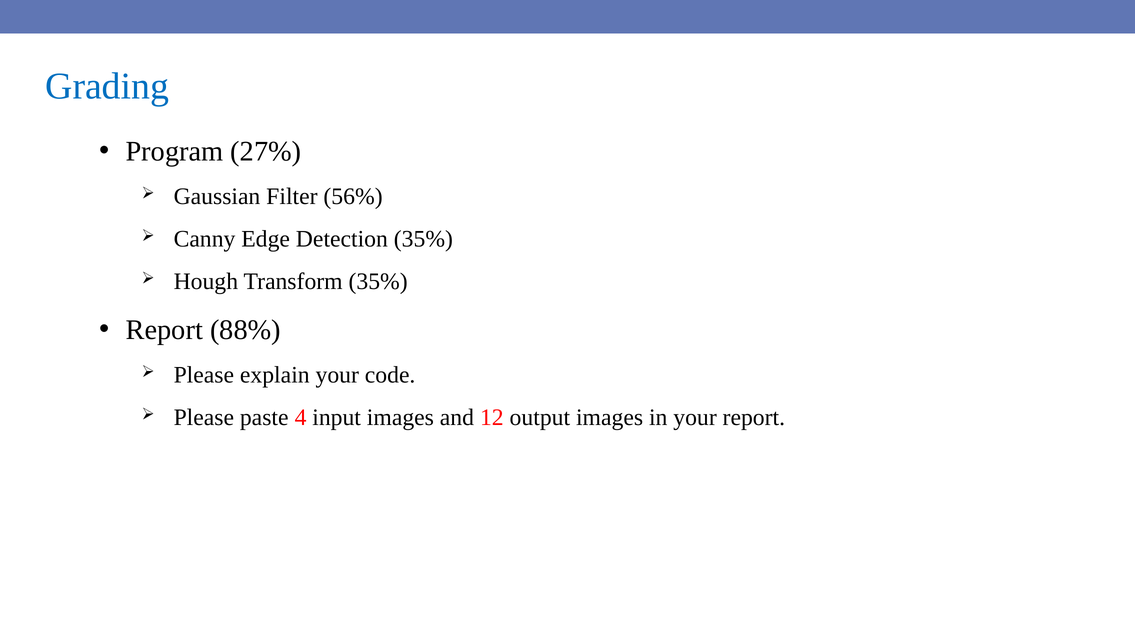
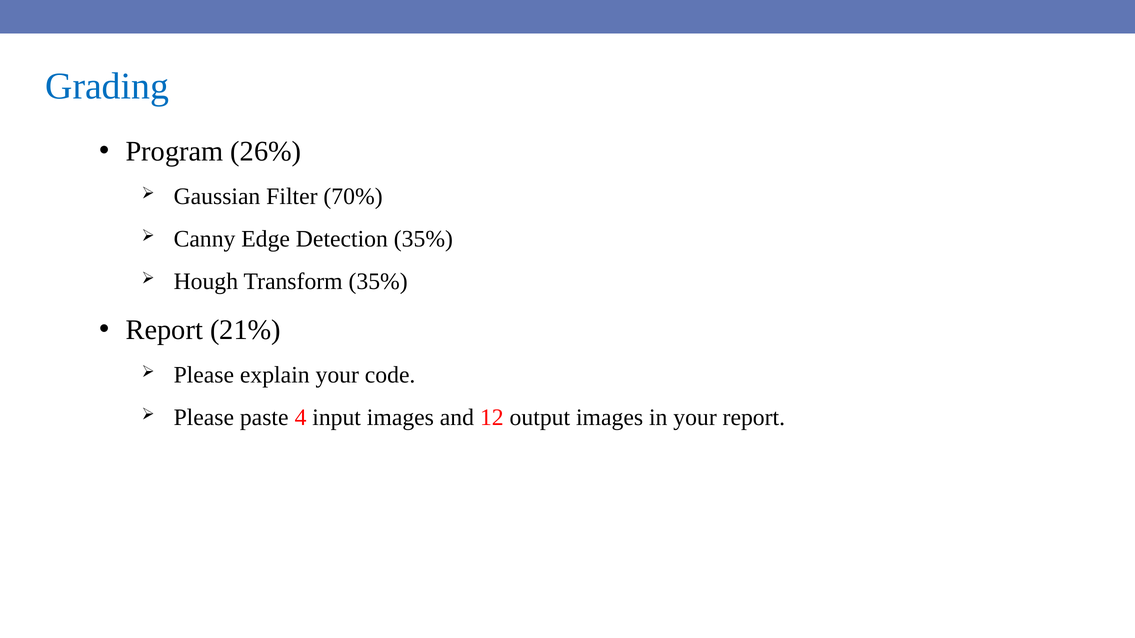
27%: 27% -> 26% (266, 151)
56%: 56% -> 70% (353, 196)
88%: 88% -> 21% (245, 330)
